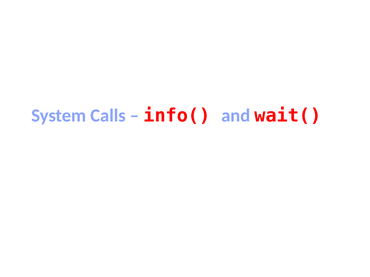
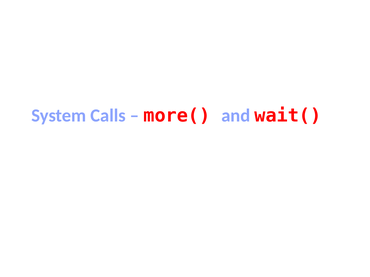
info(: info( -> more( (177, 116)
